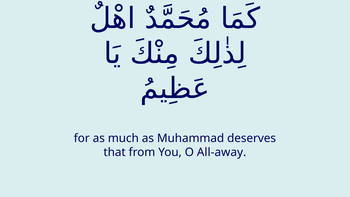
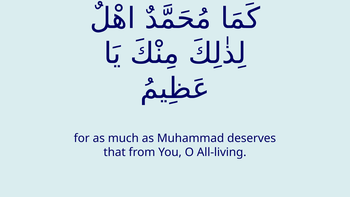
All-away: All-away -> All-living (222, 152)
